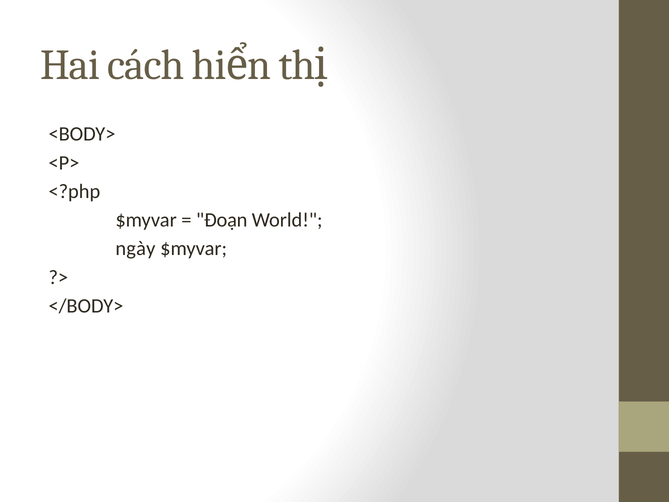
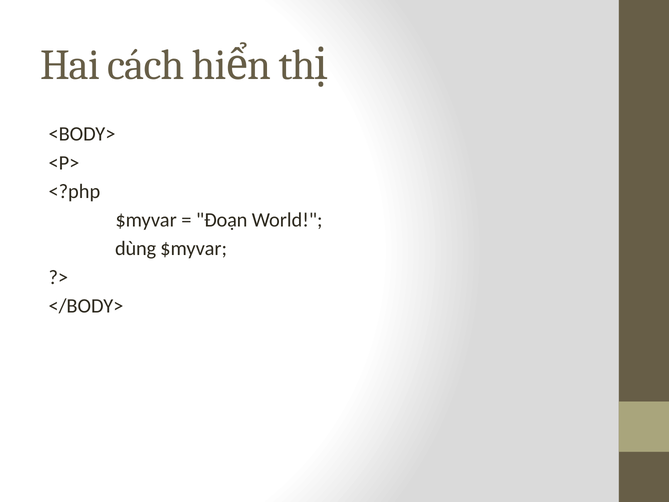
ngày: ngày -> dùng (136, 249)
